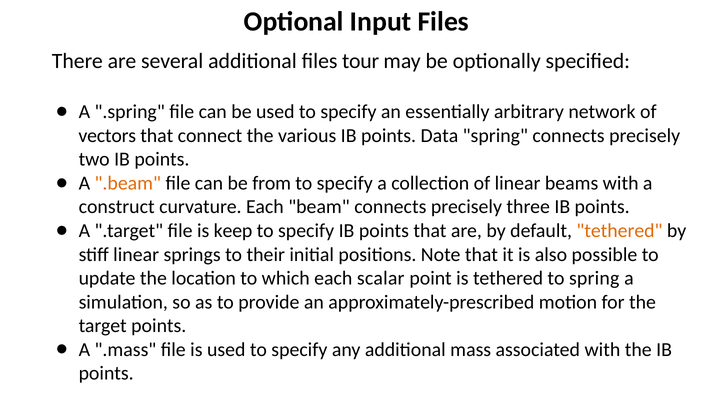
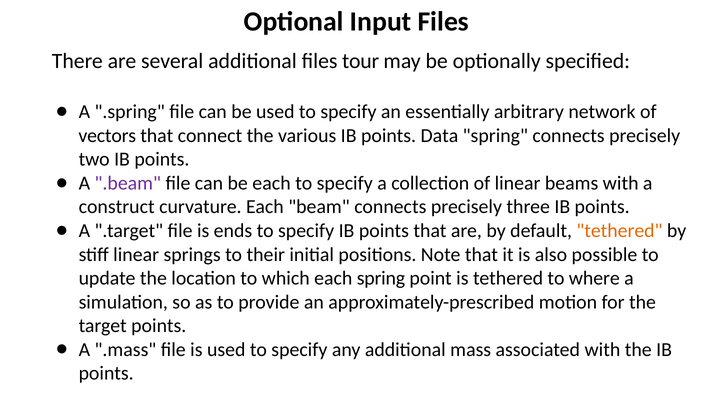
.beam colour: orange -> purple (128, 183)
be from: from -> each (272, 183)
keep: keep -> ends (233, 231)
each scalar: scalar -> spring (381, 278)
to spring: spring -> where (594, 278)
